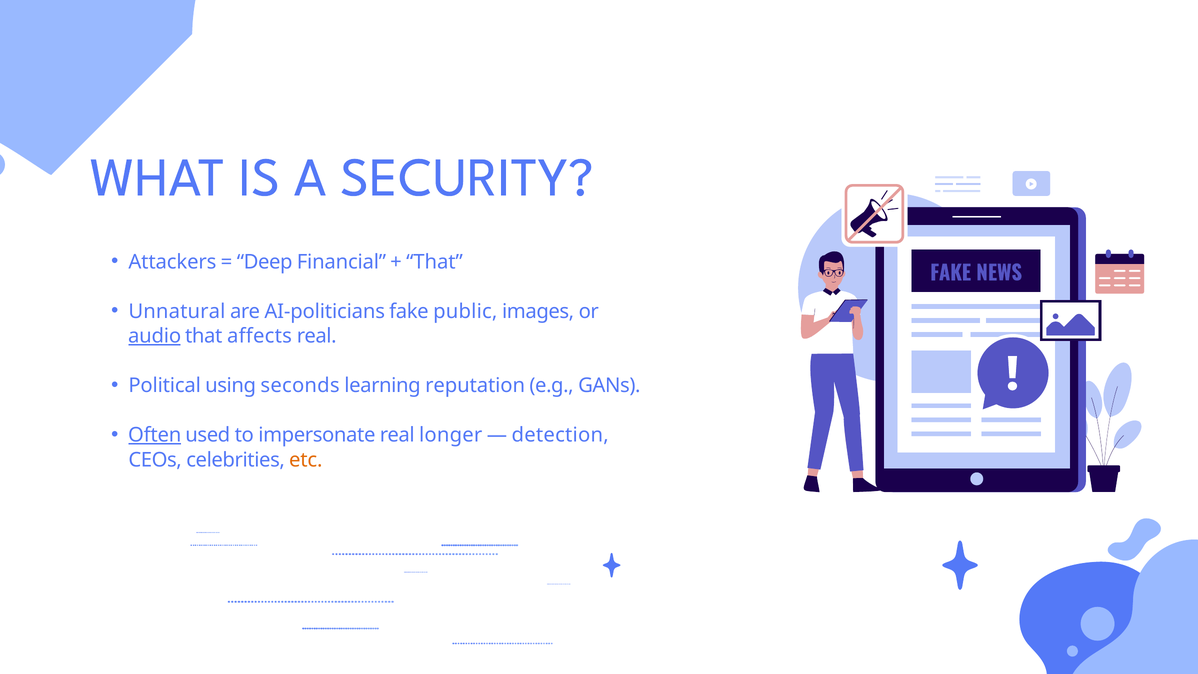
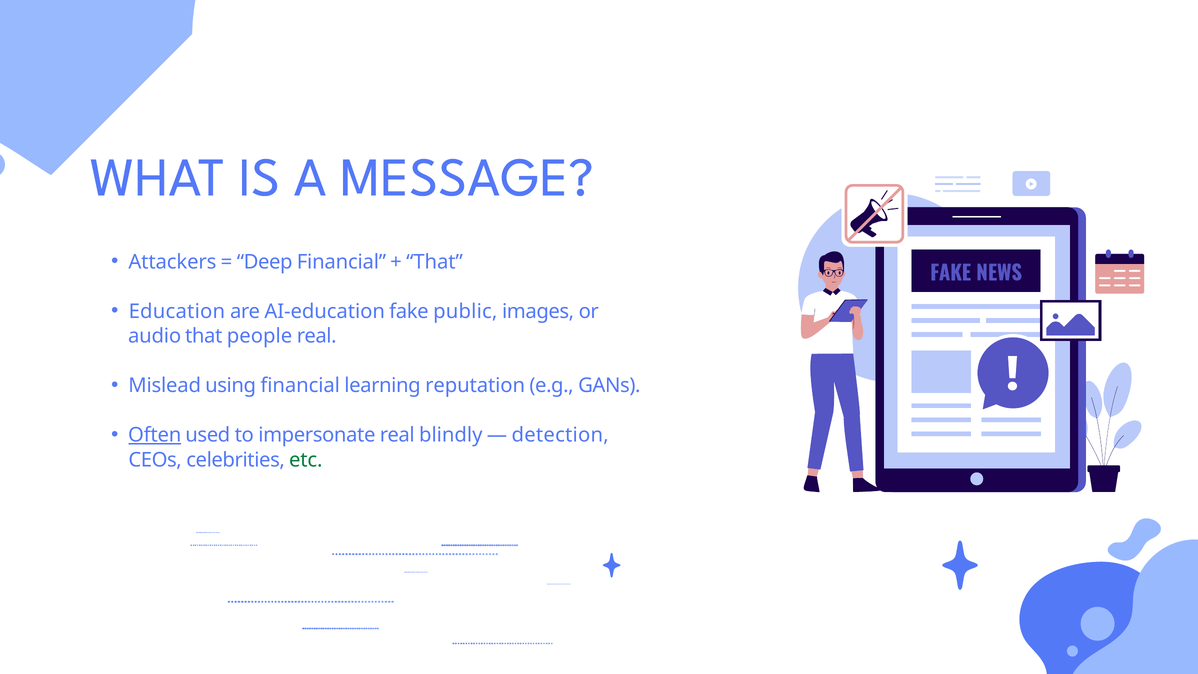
SECURITY: SECURITY -> MESSAGE (467, 177)
Unnatural: Unnatural -> Education (177, 311)
AI-politicians: AI-politicians -> AI-education (325, 311)
audio underline: present -> none (155, 336)
affects: affects -> people (260, 336)
Political: Political -> Mislead (165, 386)
using seconds: seconds -> financial (300, 386)
longer: longer -> blindly (451, 435)
etc colour: orange -> green (306, 460)
